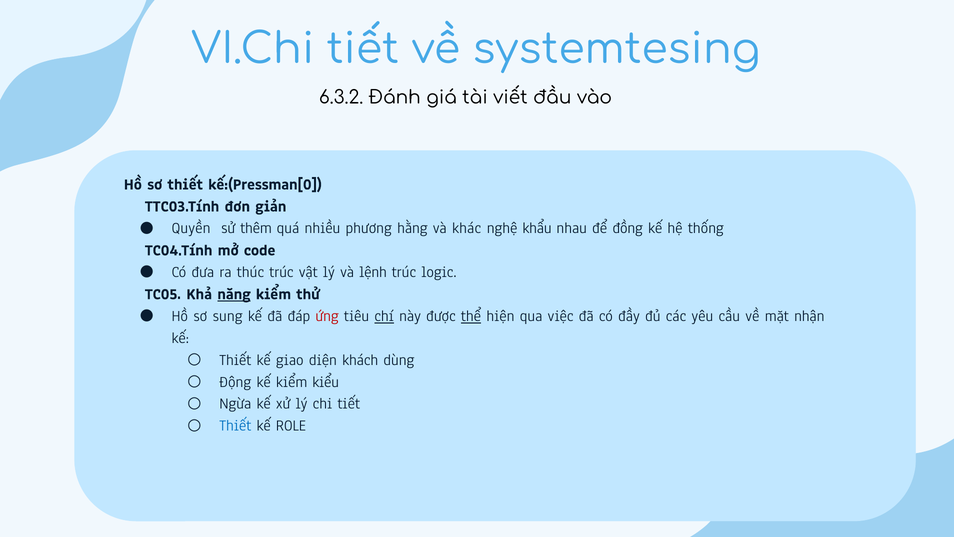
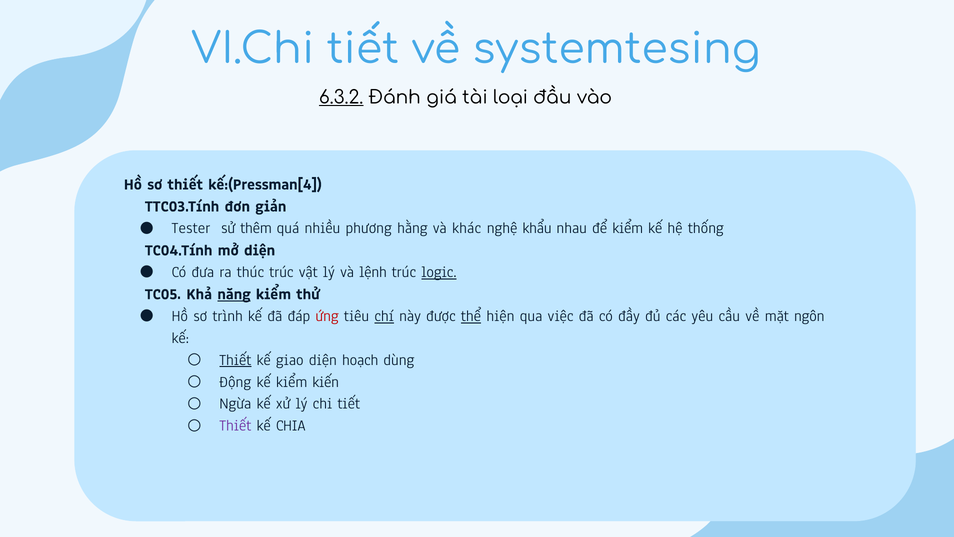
6.3.2 underline: none -> present (341, 97)
viết: viết -> loại (511, 97)
kế:(Pressman[0: kế:(Pressman[0 -> kế:(Pressman[4 (265, 184)
Quyền: Quyền -> Tester (191, 228)
để đồng: đồng -> kiểm (628, 228)
mở code: code -> diện (260, 250)
logic underline: none -> present (439, 272)
sung: sung -> trình (228, 316)
nhận: nhận -> ngôn (809, 316)
Thiết underline: none -> present (235, 360)
khách: khách -> hoạch (360, 360)
kiểu: kiểu -> kiến (326, 382)
Thiết colour: blue -> purple (235, 425)
ROLE: ROLE -> CHIA (291, 425)
